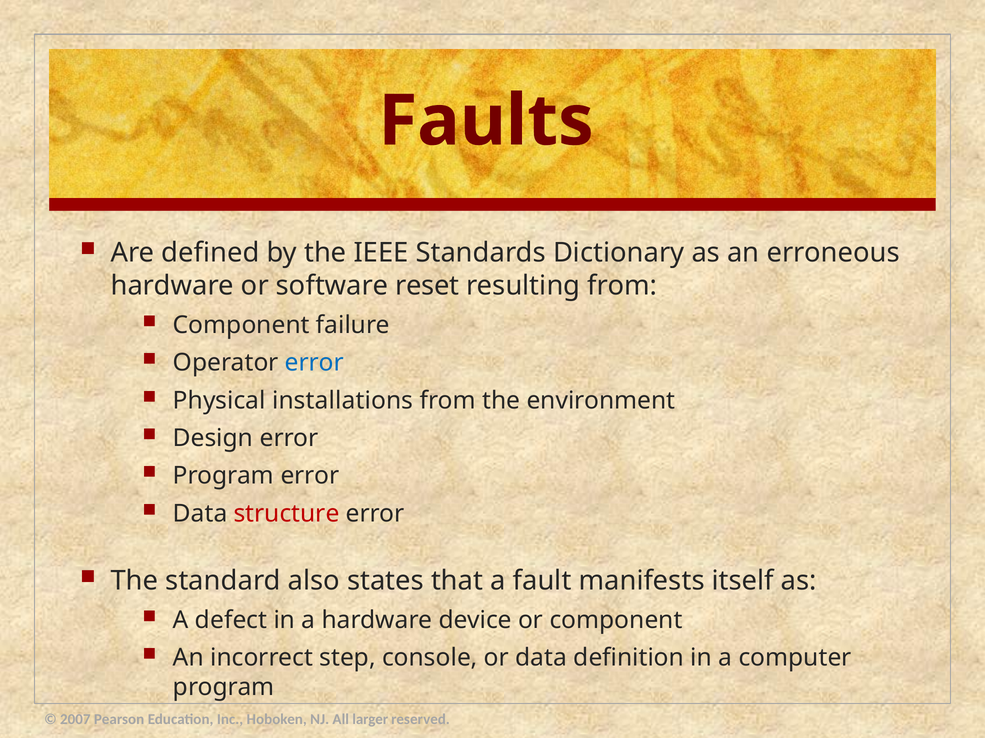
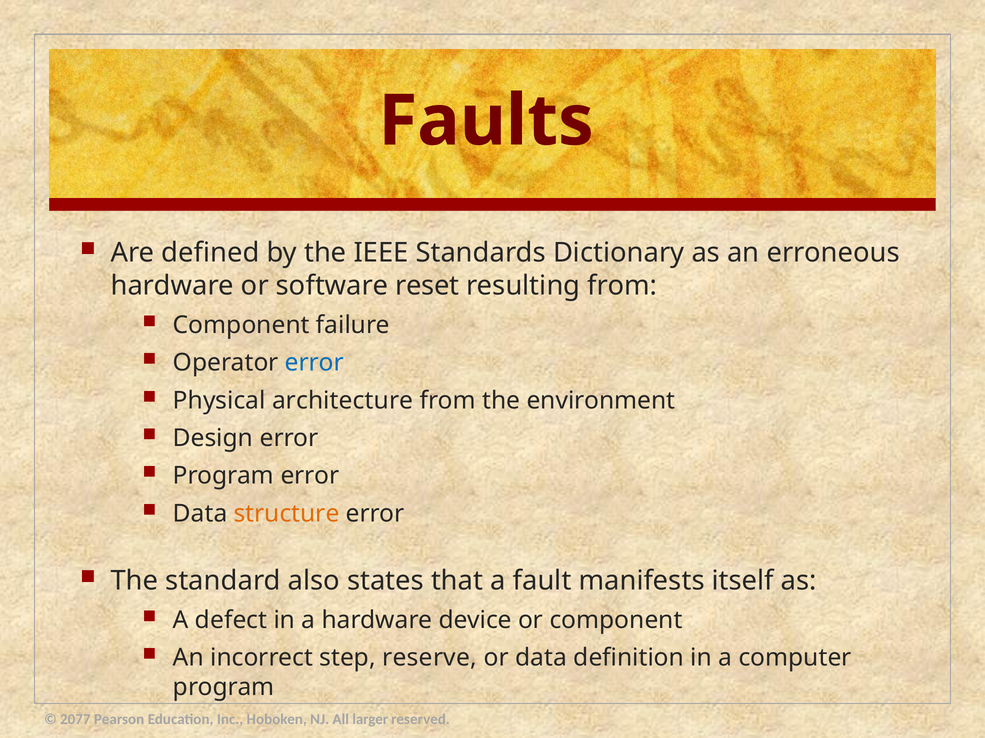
installations: installations -> architecture (343, 401)
structure colour: red -> orange (287, 514)
console: console -> reserve (430, 658)
2007: 2007 -> 2077 (75, 720)
